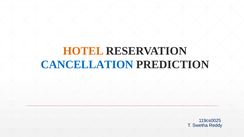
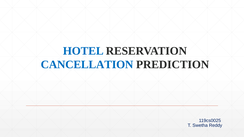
HOTEL colour: orange -> blue (83, 51)
